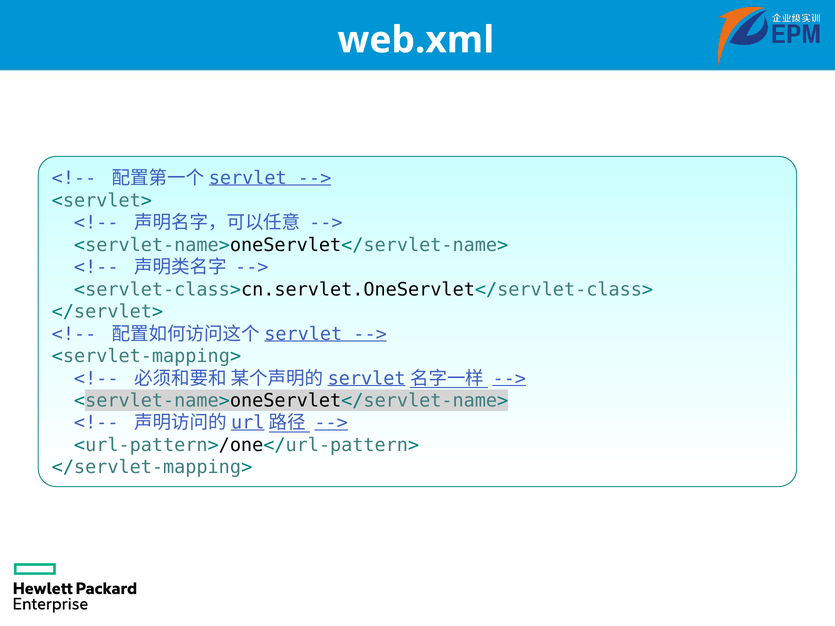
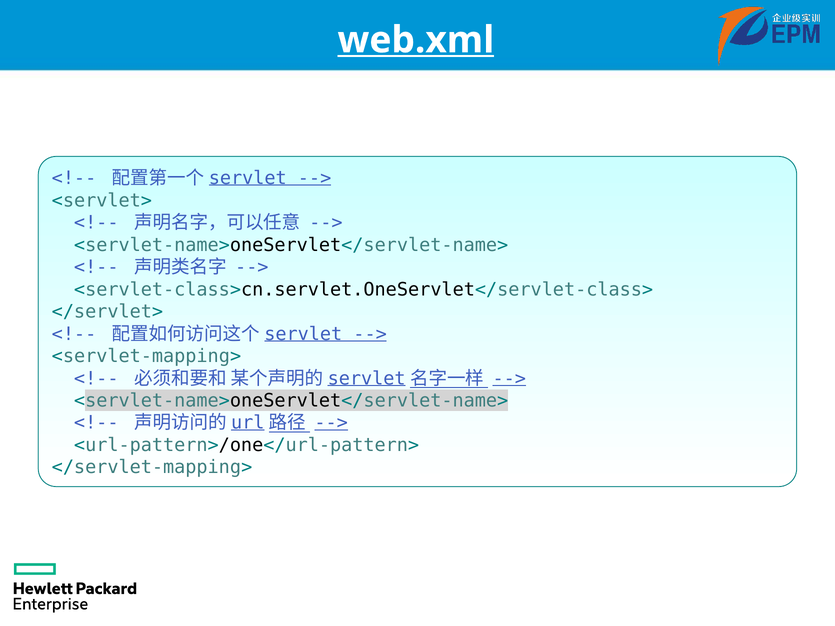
web.xml underline: none -> present (416, 40)
